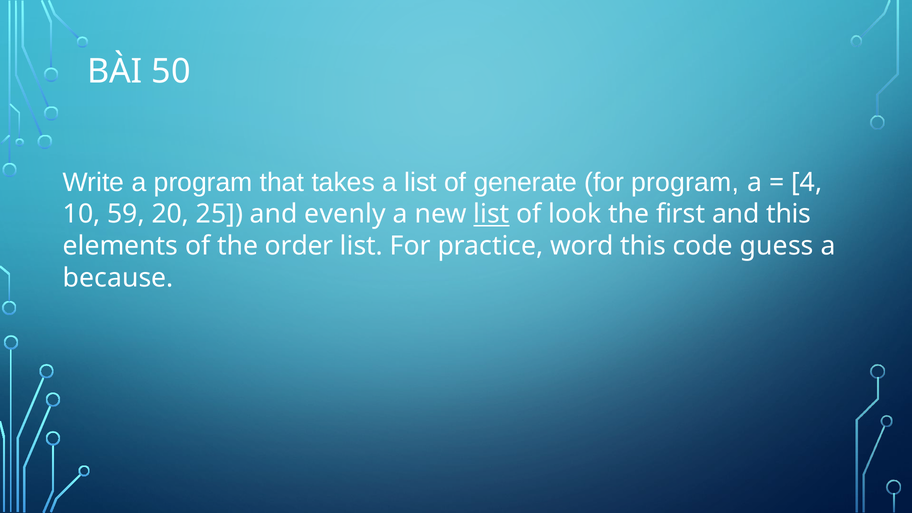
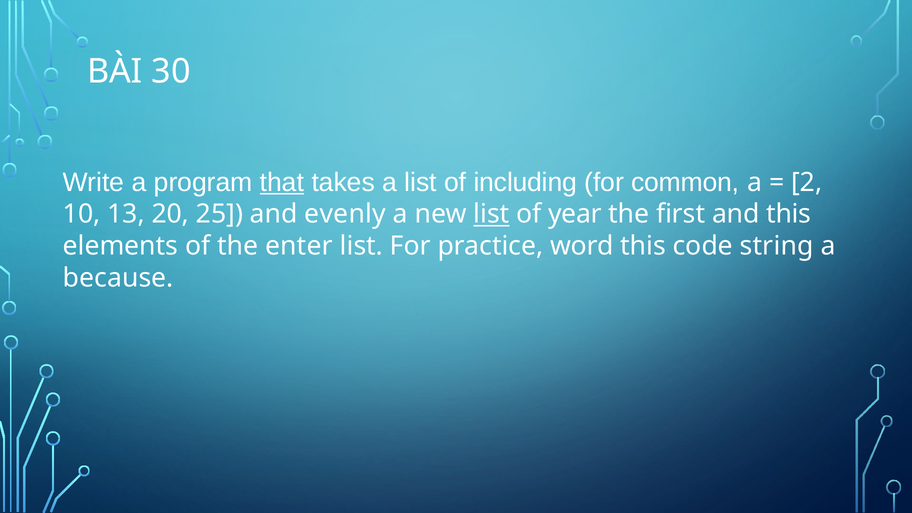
50: 50 -> 30 (171, 71)
that underline: none -> present (282, 182)
generate: generate -> including (525, 182)
for program: program -> common (685, 182)
4: 4 -> 2 (807, 182)
59: 59 -> 13 (126, 214)
look: look -> year (575, 214)
order: order -> enter (299, 246)
guess: guess -> string (777, 246)
